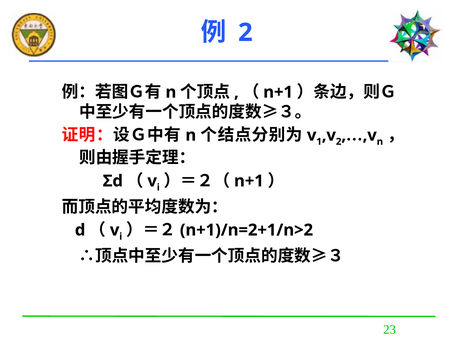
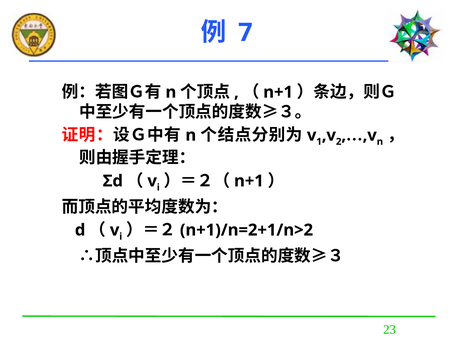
2: 2 -> 7 (245, 33)
